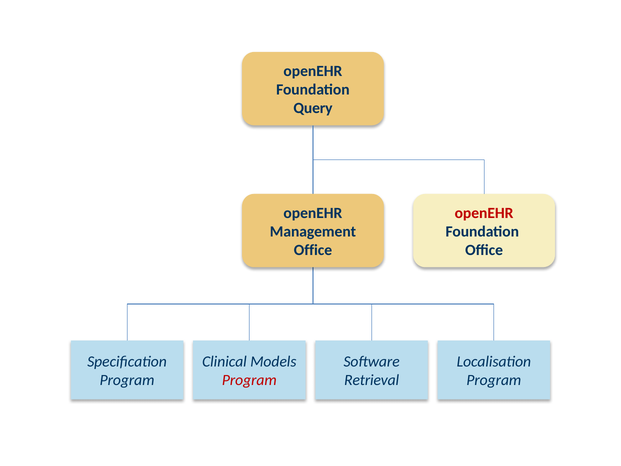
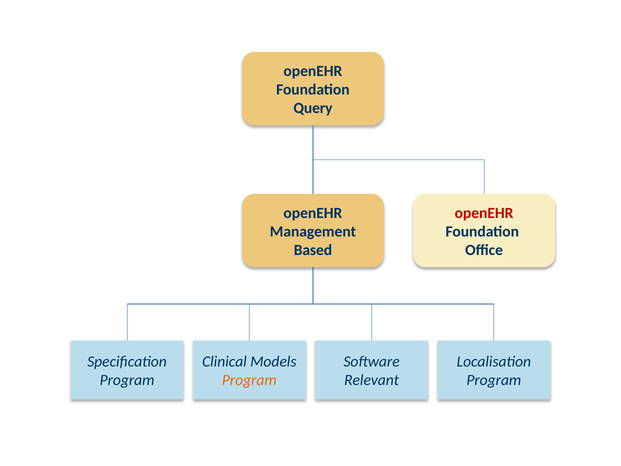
Office: Office -> Based (313, 250)
Program colour: red -> orange (249, 380)
Retrieval: Retrieval -> Relevant (372, 380)
